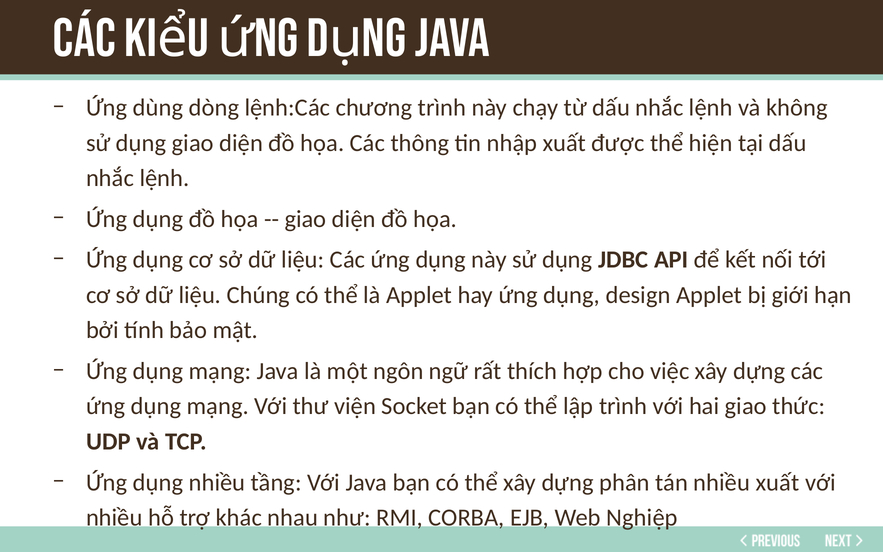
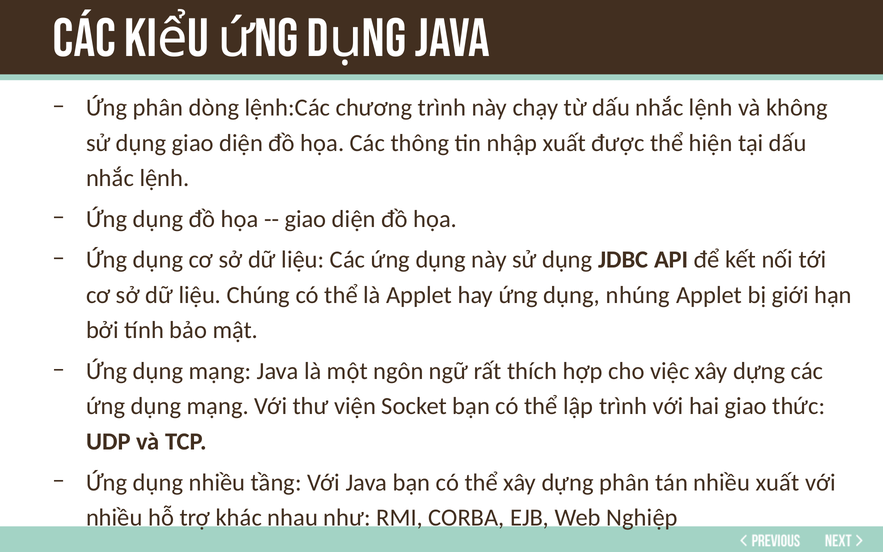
Ứng dùng: dùng -> phân (158, 108)
design: design -> nhúng (638, 295)
